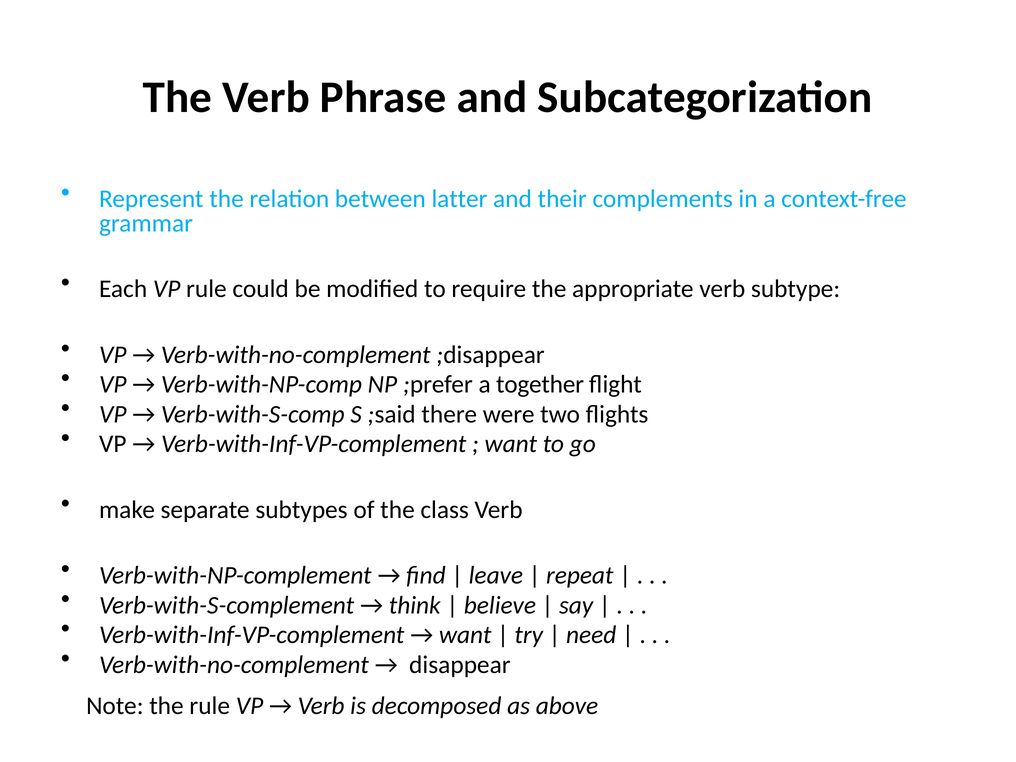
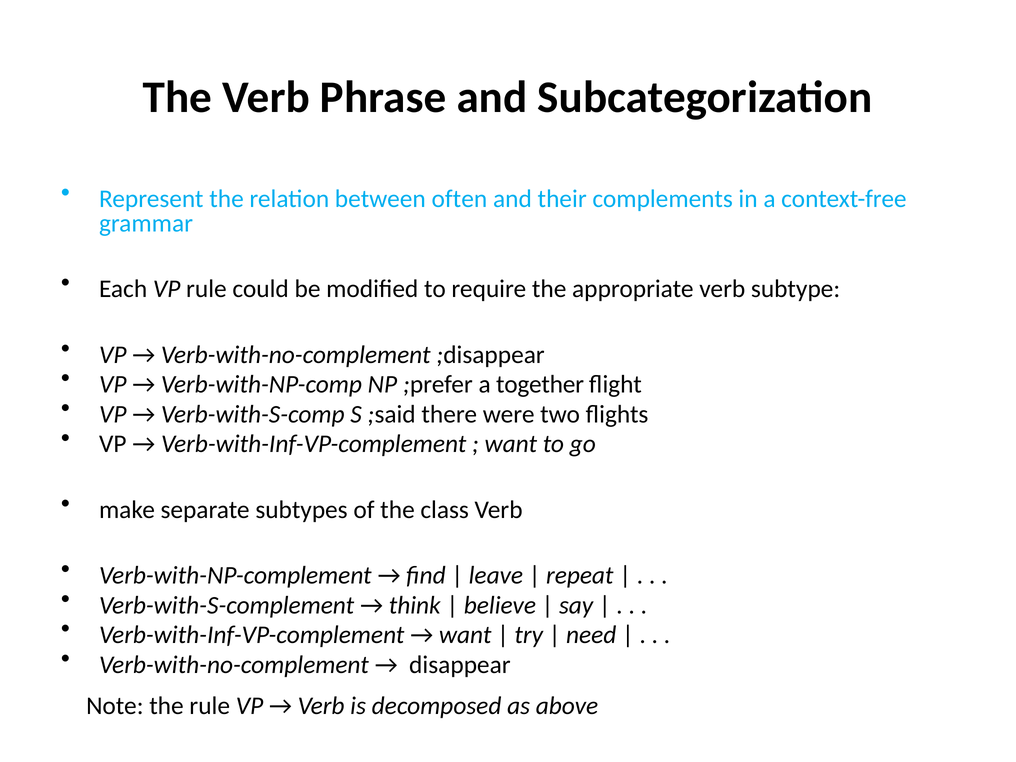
latter: latter -> often (459, 199)
